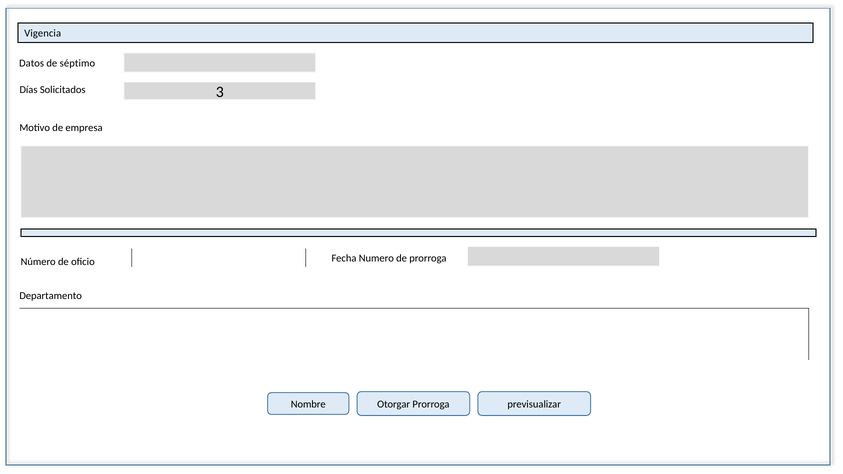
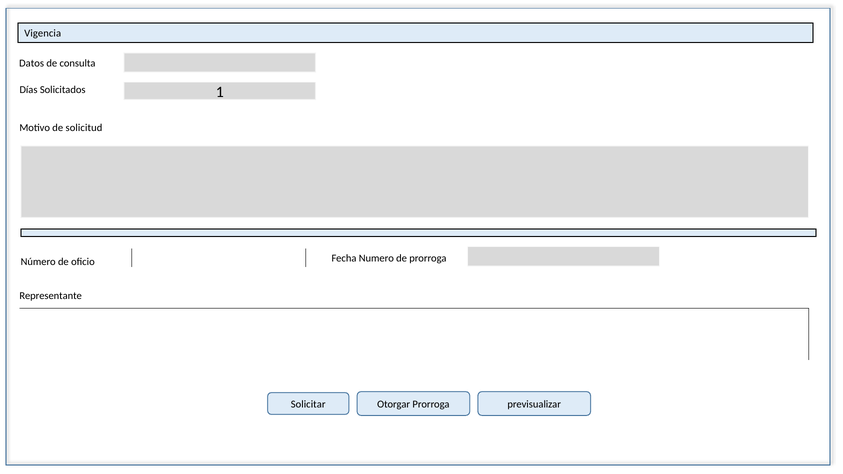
séptimo: séptimo -> consulta (78, 63)
3: 3 -> 1 (220, 92)
empresa: empresa -> solicitud (84, 128)
Departamento: Departamento -> Representante (51, 296)
Nombre: Nombre -> Solicitar (308, 404)
